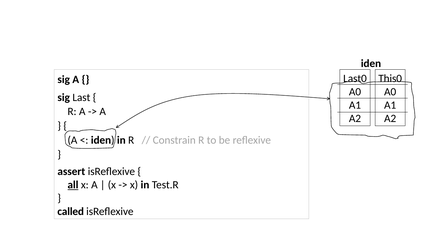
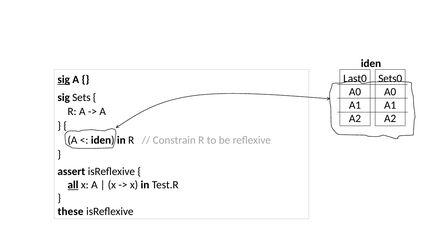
This0: This0 -> Sets0 (390, 79)
sig underline: none -> present (64, 80)
Last: Last -> Sets (81, 97)
called: called -> these (71, 212)
